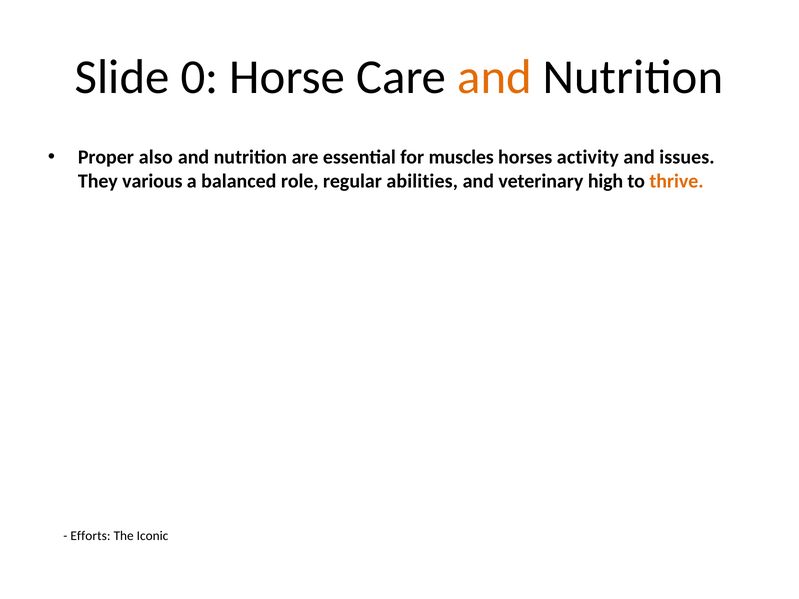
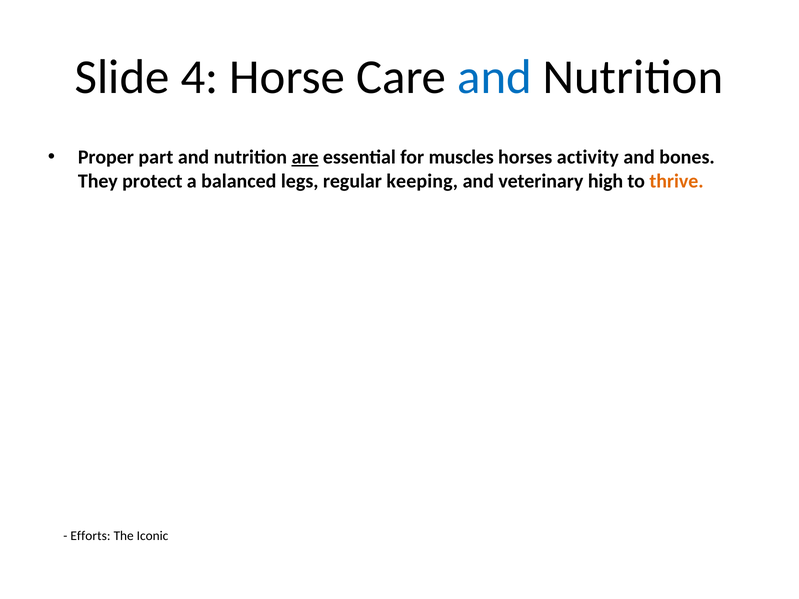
0: 0 -> 4 (199, 77)
and colour: orange -> blue (494, 77)
also: also -> part (156, 157)
are underline: none -> present (305, 157)
issues: issues -> bones (687, 157)
various: various -> protect (152, 181)
role: role -> legs (300, 181)
abilities: abilities -> keeping (422, 181)
